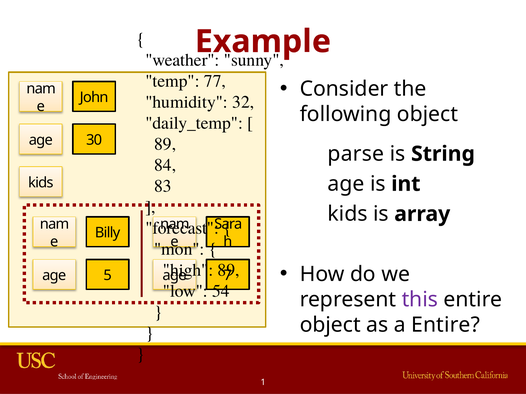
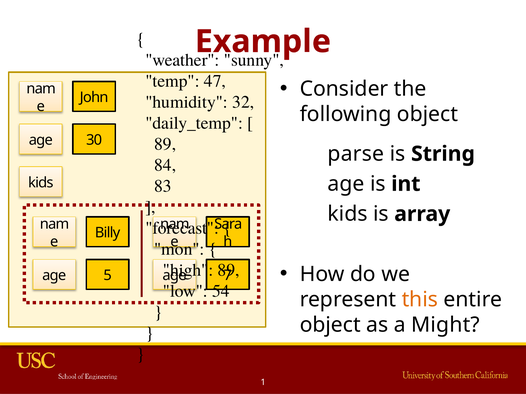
77: 77 -> 47 (215, 81)
this colour: purple -> orange (420, 300)
a Entire: Entire -> Might (446, 325)
